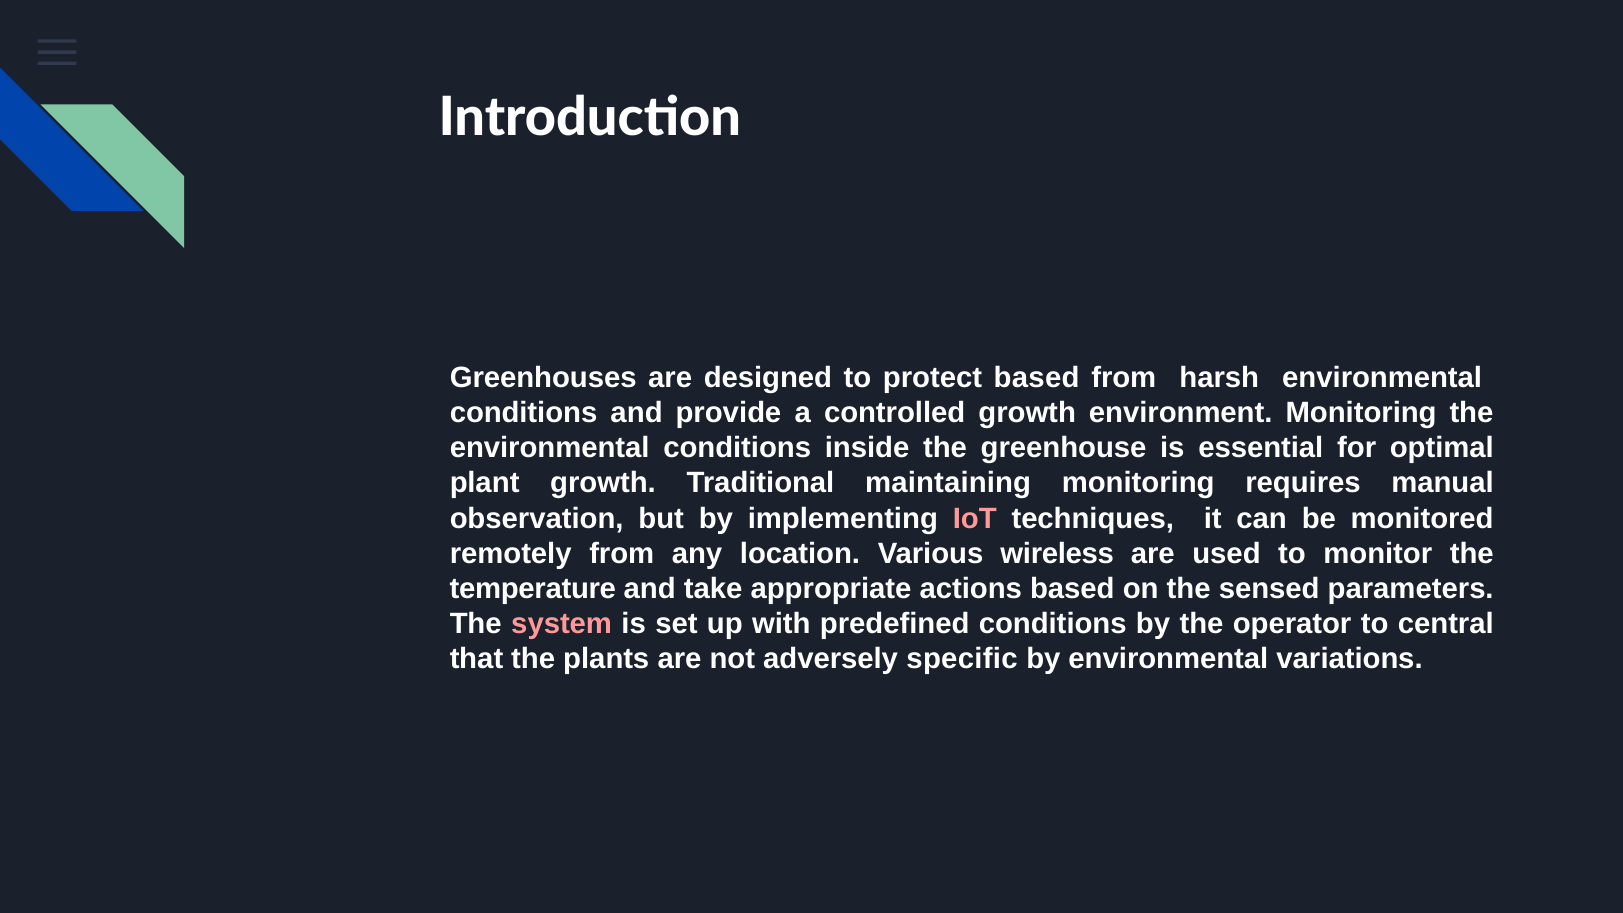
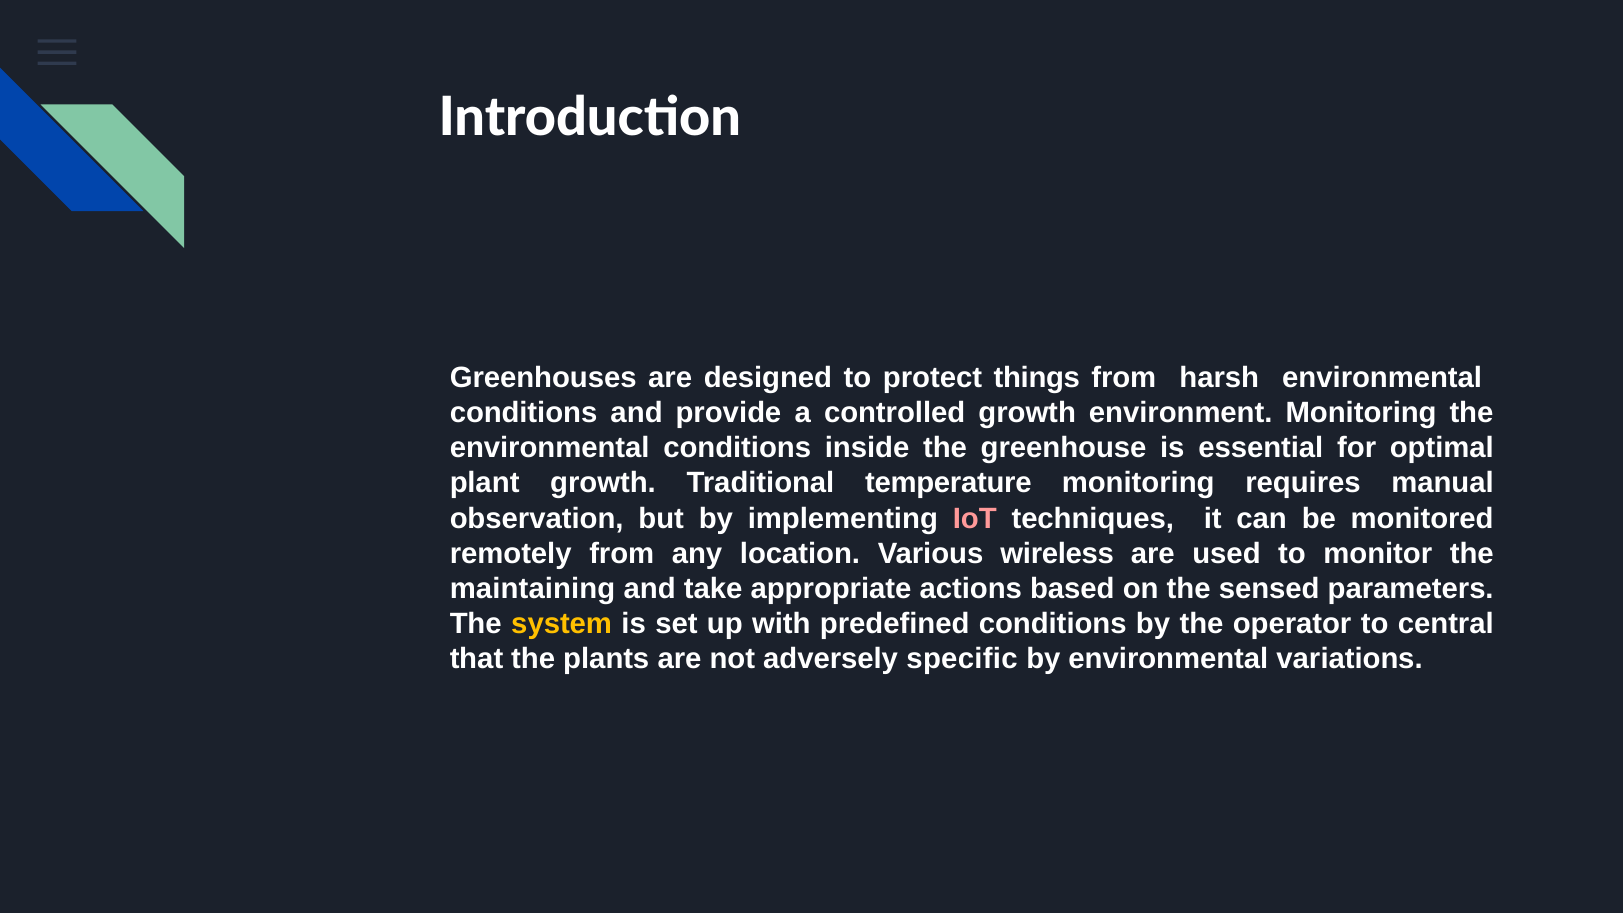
protect based: based -> things (1037, 378)
maintaining: maintaining -> temperature (948, 483)
temperature: temperature -> maintaining (533, 589)
system colour: pink -> yellow (562, 624)
